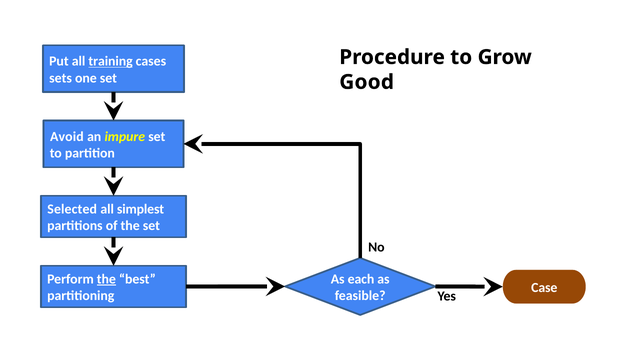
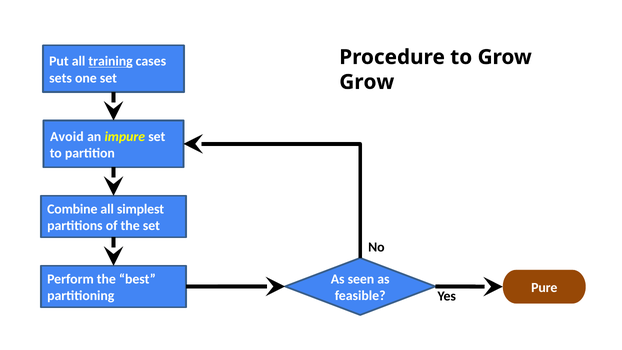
Good: Good -> Grow (367, 82)
Selected: Selected -> Combine (72, 209)
each: each -> seen (361, 279)
the underline: present -> none (106, 279)
Case: Case -> Pure (544, 288)
